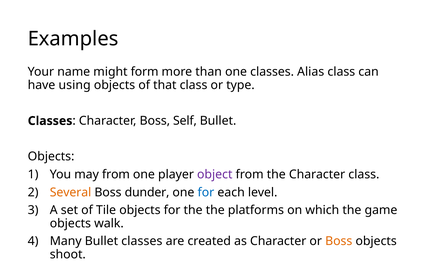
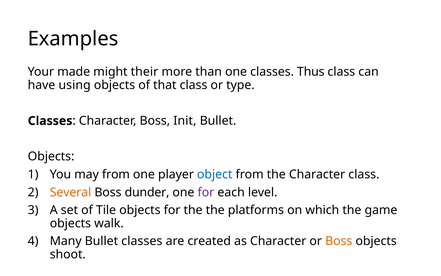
name: name -> made (74, 72)
form: form -> their (144, 72)
Alias: Alias -> Thus (311, 72)
Self: Self -> Init (185, 121)
object colour: purple -> blue (215, 174)
for colour: blue -> purple (206, 192)
